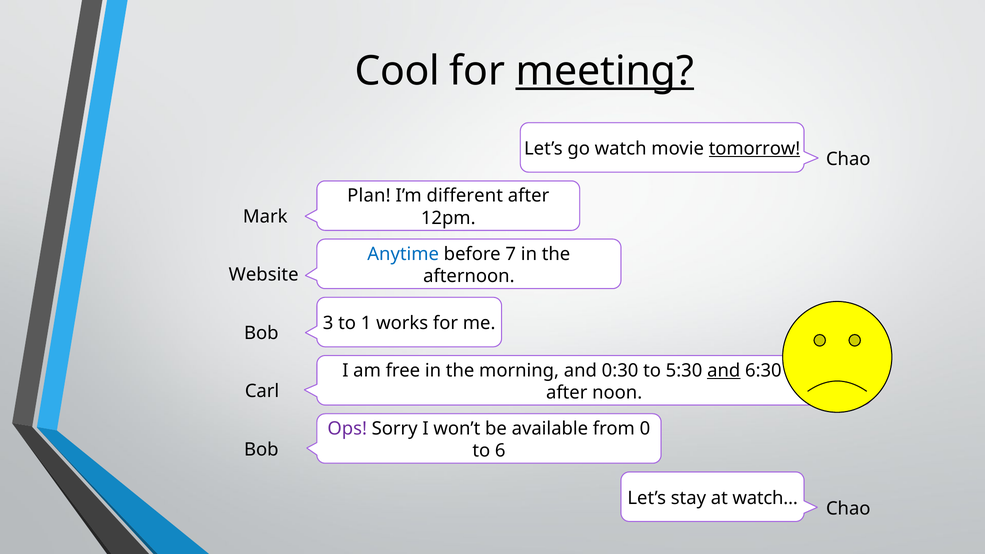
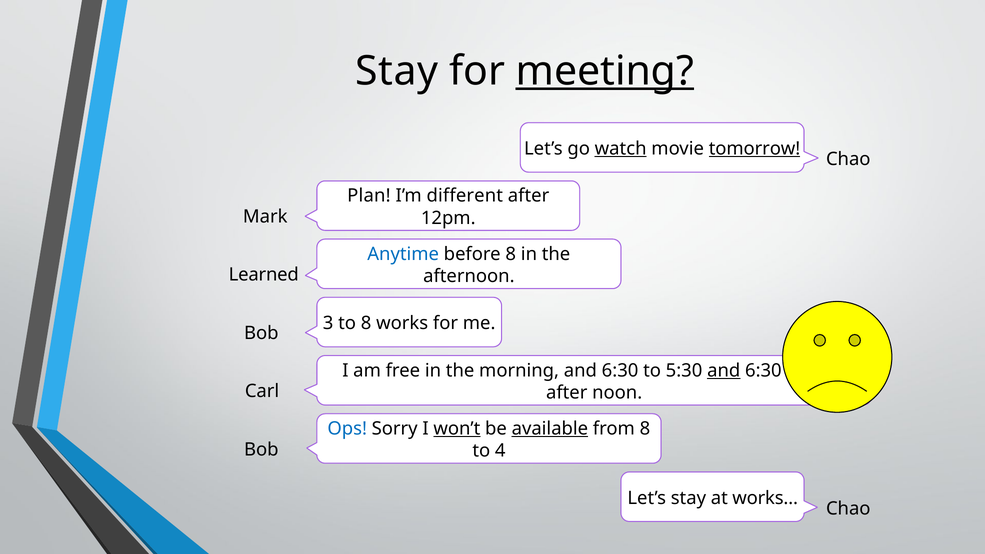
Cool: Cool -> Stay (397, 71)
watch underline: none -> present (621, 149)
before 7: 7 -> 8 (511, 254)
Website: Website -> Learned (264, 275)
to 1: 1 -> 8 (366, 323)
morning and 0:30: 0:30 -> 6:30 (620, 371)
Ops colour: purple -> blue (347, 429)
won’t underline: none -> present (457, 429)
available underline: none -> present (550, 429)
from 0: 0 -> 8 (645, 429)
6: 6 -> 4 (500, 451)
watch…: watch… -> works… (765, 498)
